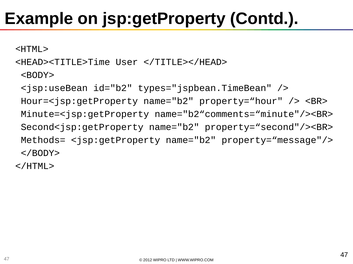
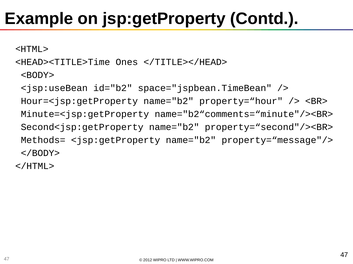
User: User -> Ones (127, 62)
types="jspbean.TimeBean: types="jspbean.TimeBean -> space="jspbean.TimeBean (205, 88)
